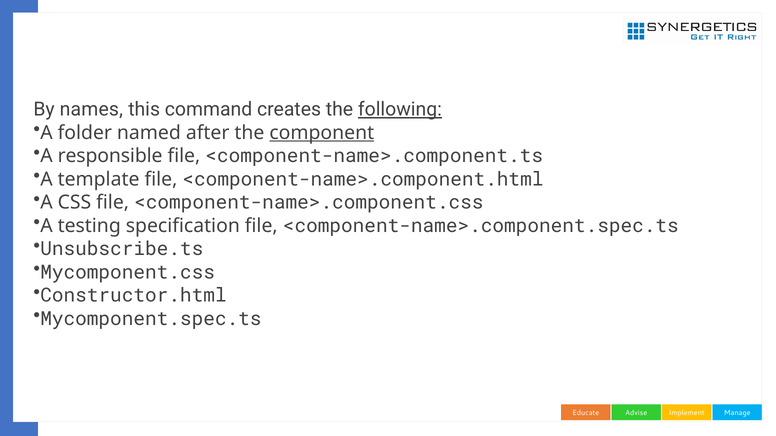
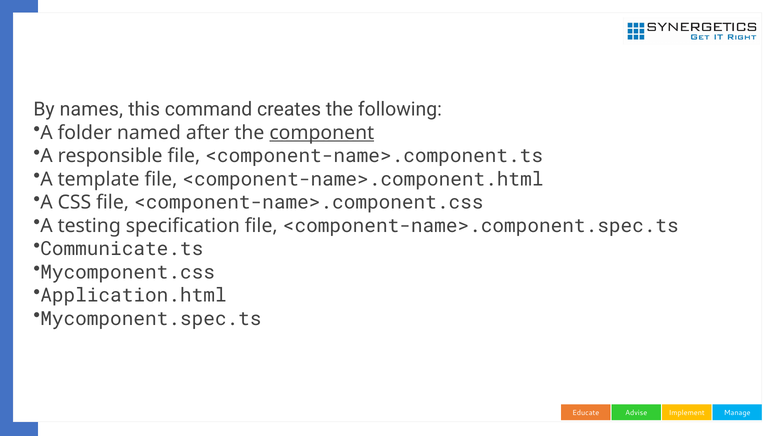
following underline: present -> none (400, 110)
Unsubscribe.ts: Unsubscribe.ts -> Communicate.ts (122, 249)
Constructor.html: Constructor.html -> Application.html (133, 296)
